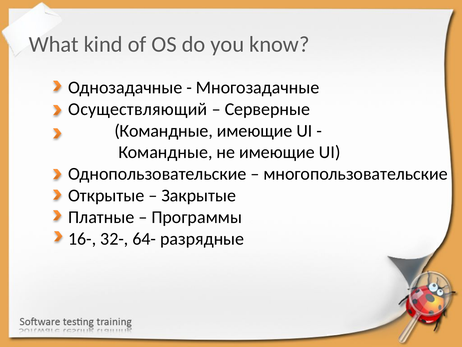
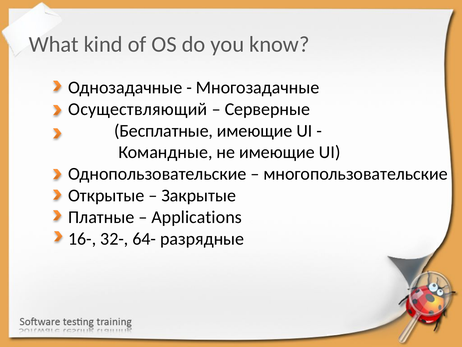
Командные: Командные -> Бесплатные (164, 131)
Программы: Программы -> Applications (197, 217)
